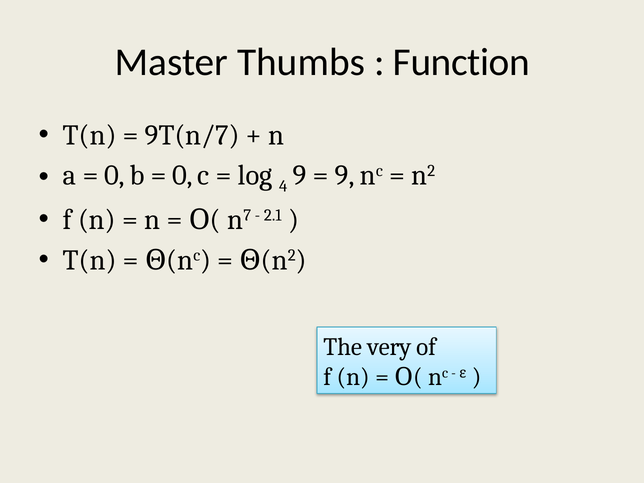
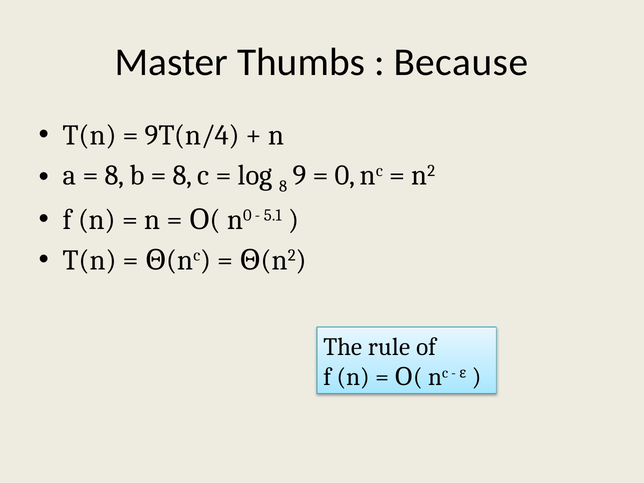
Function: Function -> Because (461, 62)
9T(n/7: 9T(n/7 -> 9T(n/4 (192, 135)
0: 0 -> 8 (114, 175)
0: 0 -> 8 (183, 175)
log 4: 4 -> 8 (283, 186)
9: 9 -> 0 (345, 175)
7: 7 -> 0 (247, 215)
2.1: 2.1 -> 5.1 (273, 215)
very: very -> rule (389, 347)
